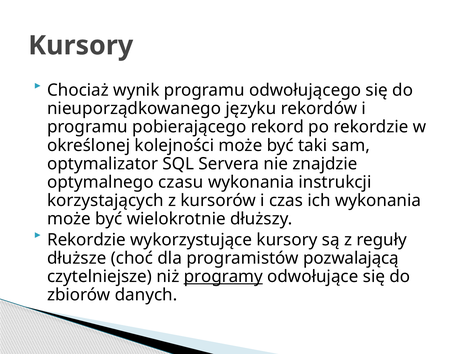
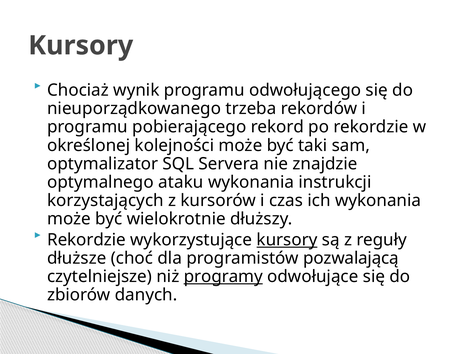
języku: języku -> trzeba (251, 109)
czasu: czasu -> ataku (181, 182)
kursory underline: none -> present (287, 240)
